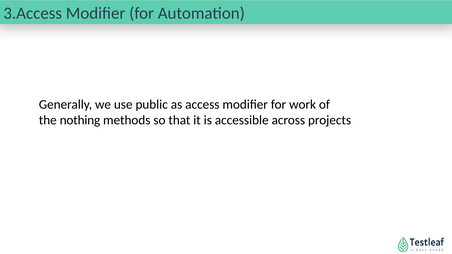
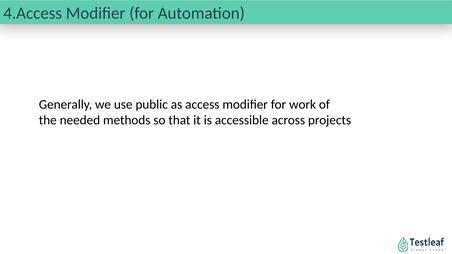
3.Access: 3.Access -> 4.Access (33, 13)
nothing: nothing -> needed (80, 120)
